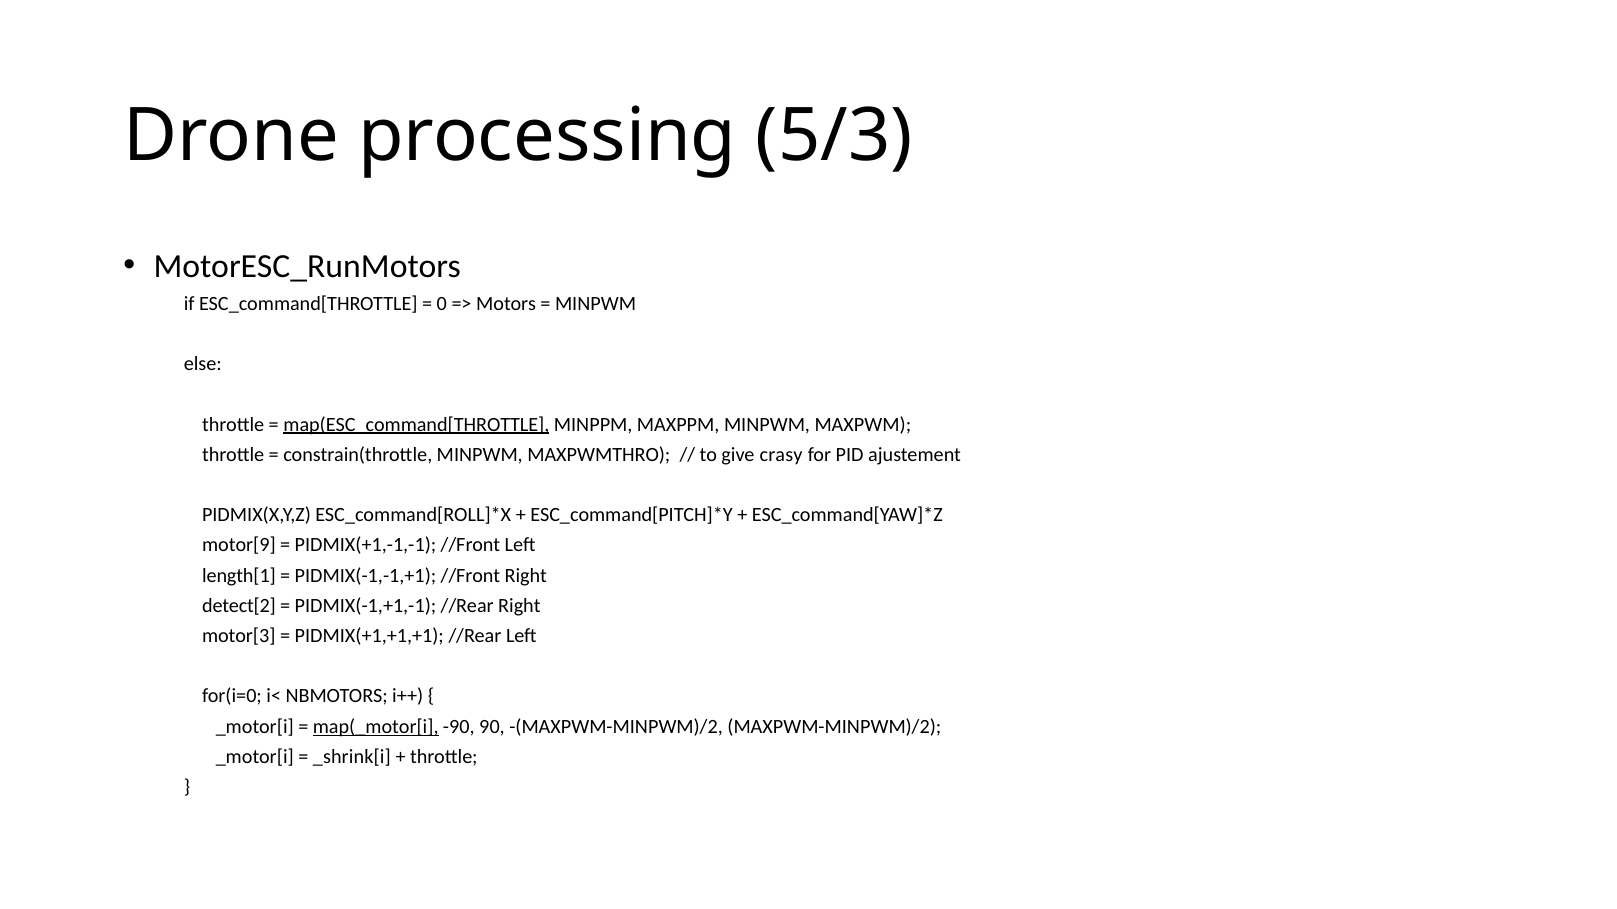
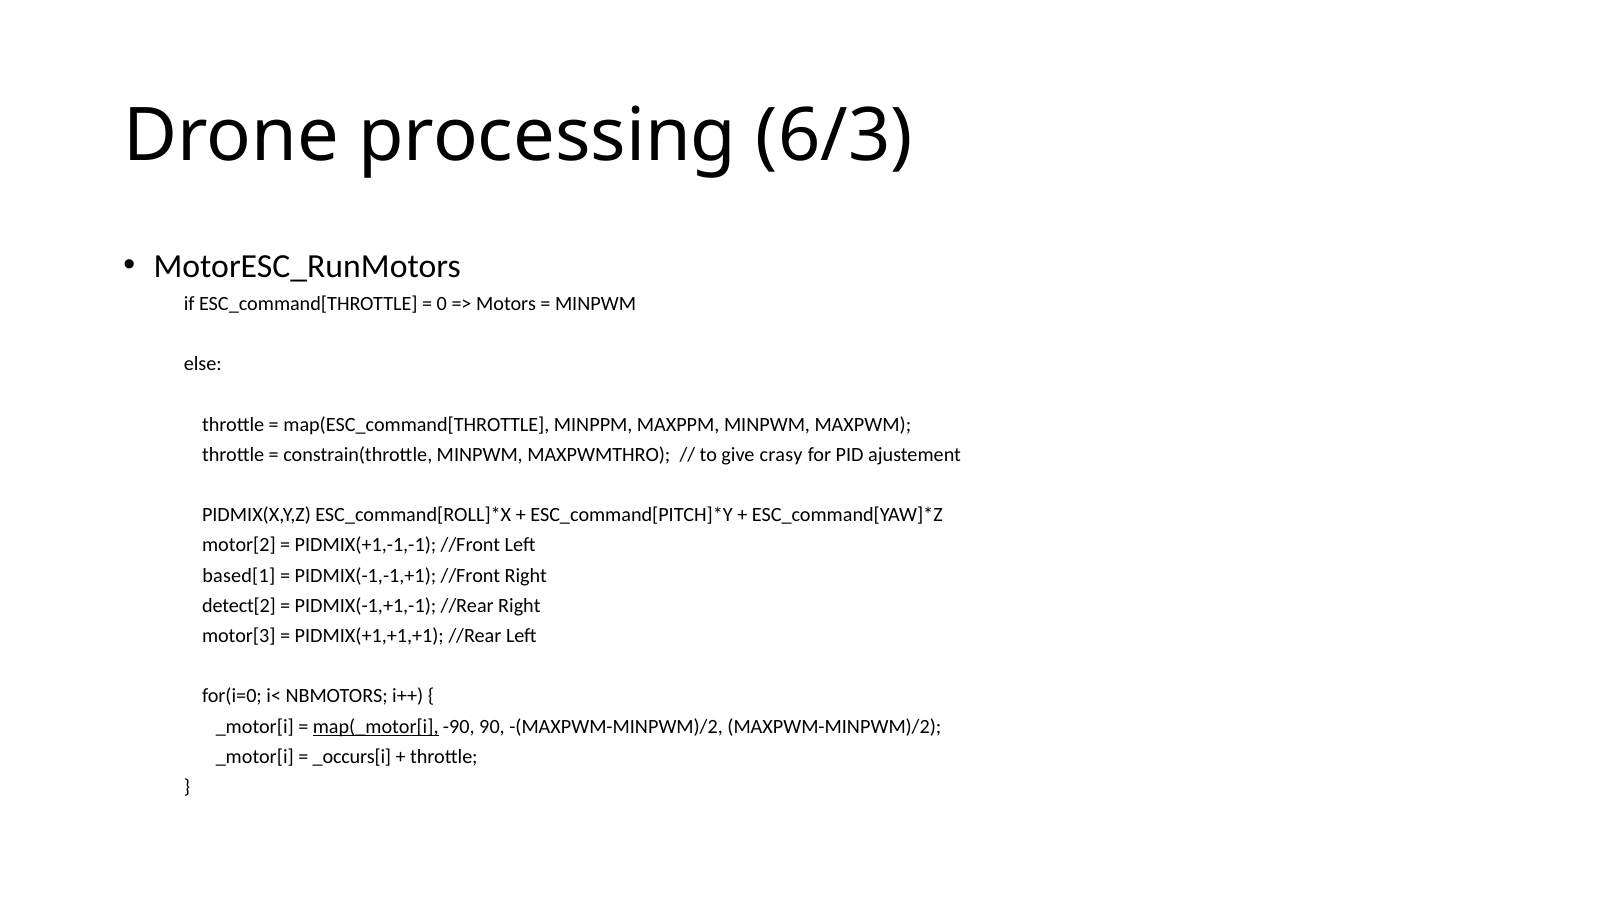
5/3: 5/3 -> 6/3 (834, 136)
map(ESC_command[THROTTLE underline: present -> none (416, 425)
motor[9: motor[9 -> motor[2 (239, 546)
length[1: length[1 -> based[1 (239, 576)
_shrink[i: _shrink[i -> _occurs[i (352, 757)
